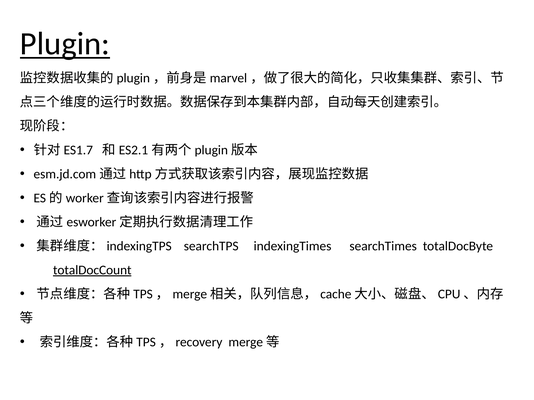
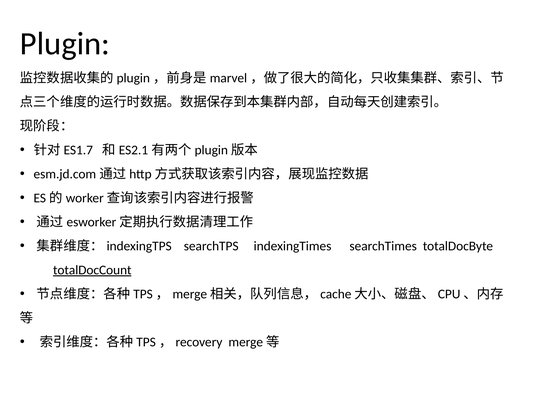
Plugin underline: present -> none (65, 44)
